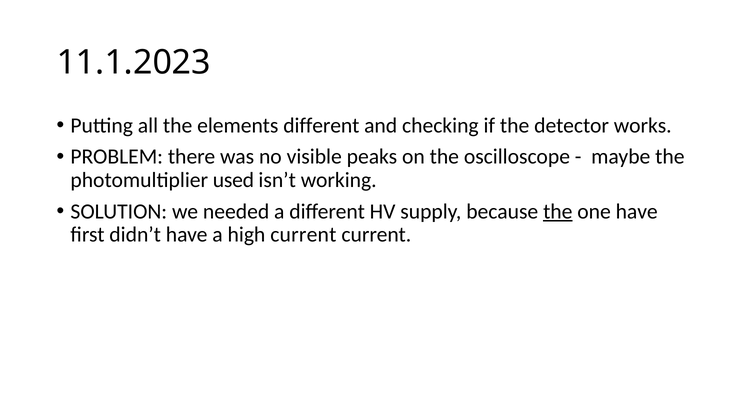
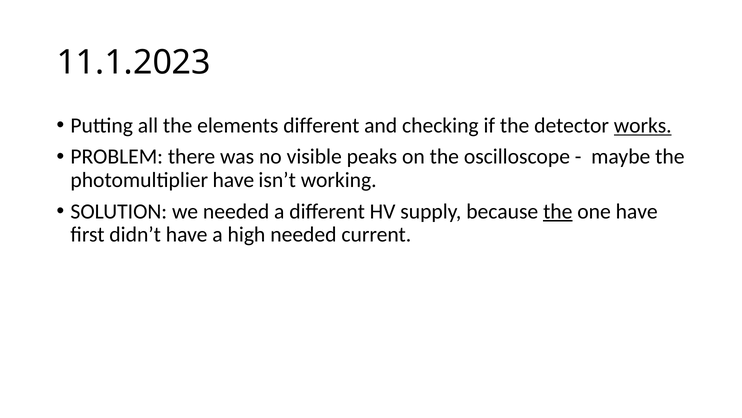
works underline: none -> present (643, 125)
photomultiplier used: used -> have (233, 180)
high current: current -> needed (303, 234)
